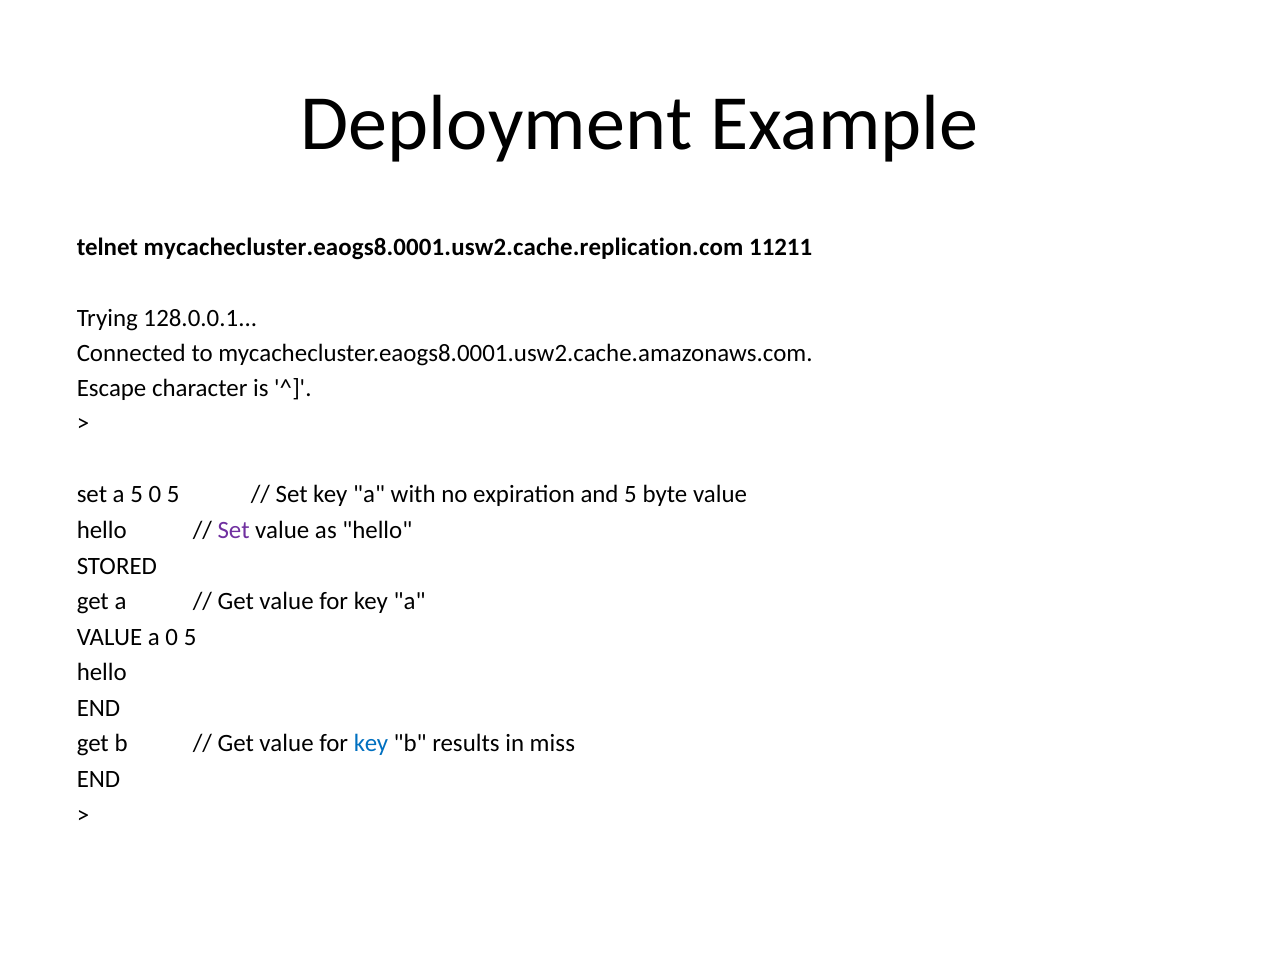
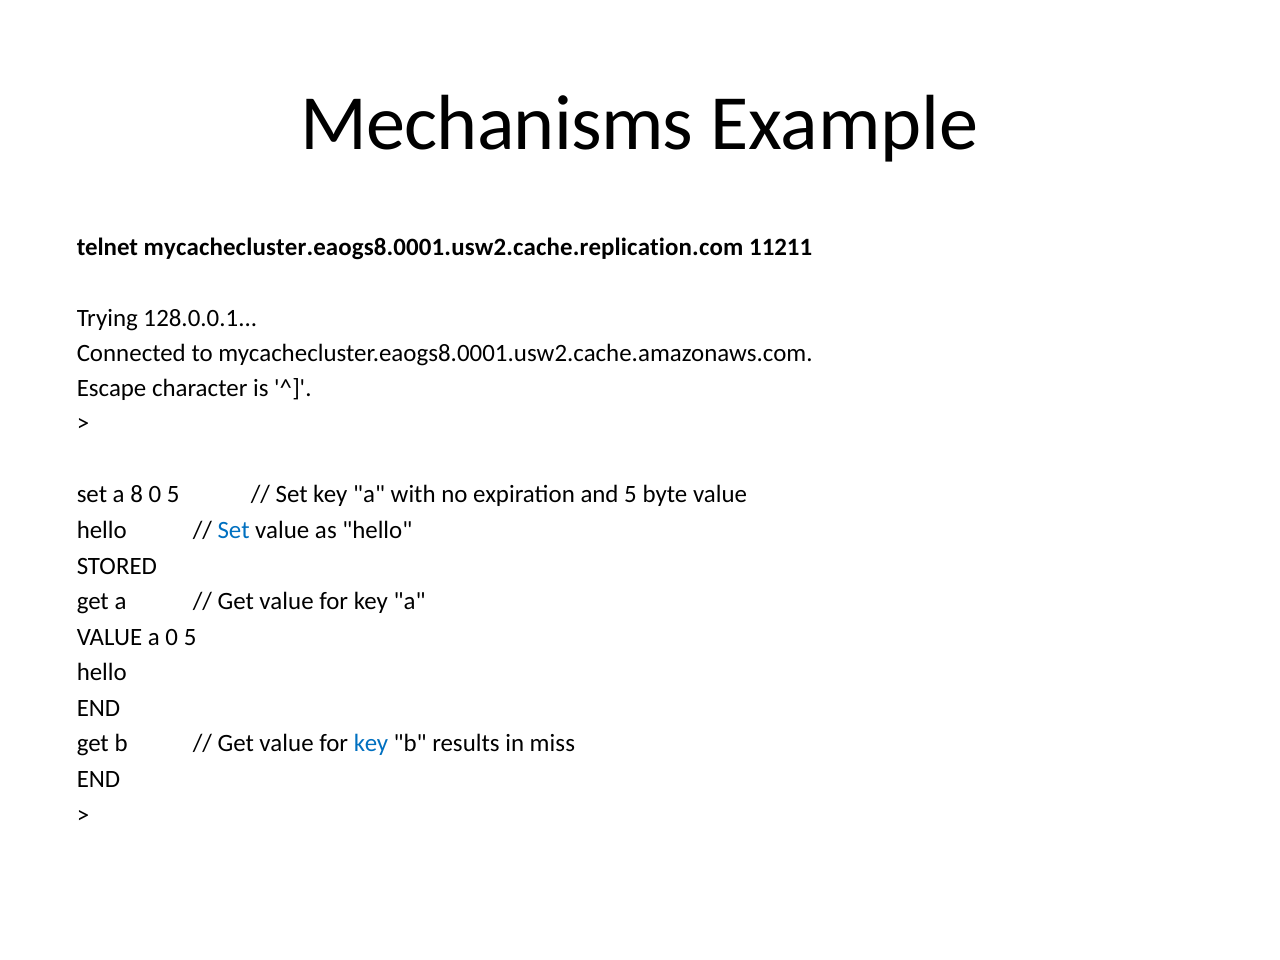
Deployment: Deployment -> Mechanisms (497, 124)
a 5: 5 -> 8 (137, 495)
Set colour: purple -> blue (234, 530)
